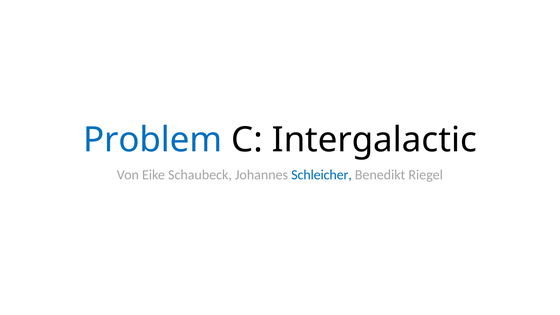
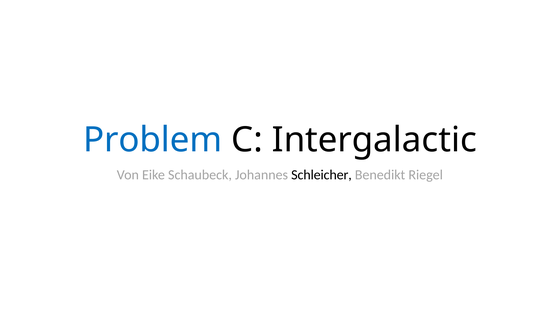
Schleicher colour: blue -> black (322, 175)
